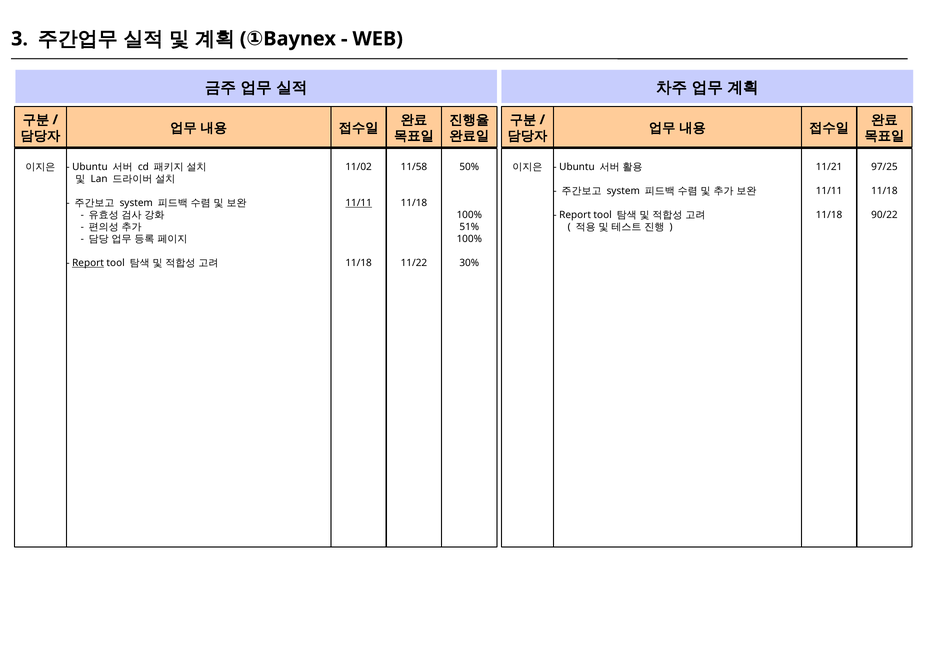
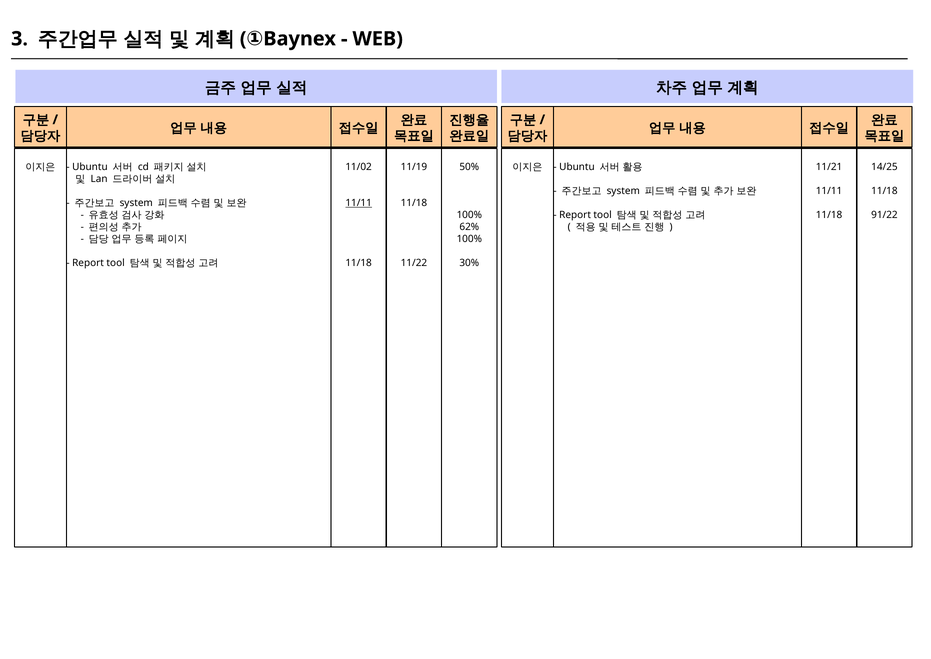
11/58: 11/58 -> 11/19 (414, 167)
97/25: 97/25 -> 14/25 (884, 167)
90/22: 90/22 -> 91/22 (884, 215)
51%: 51% -> 62% (469, 227)
Report underline: present -> none (88, 263)
